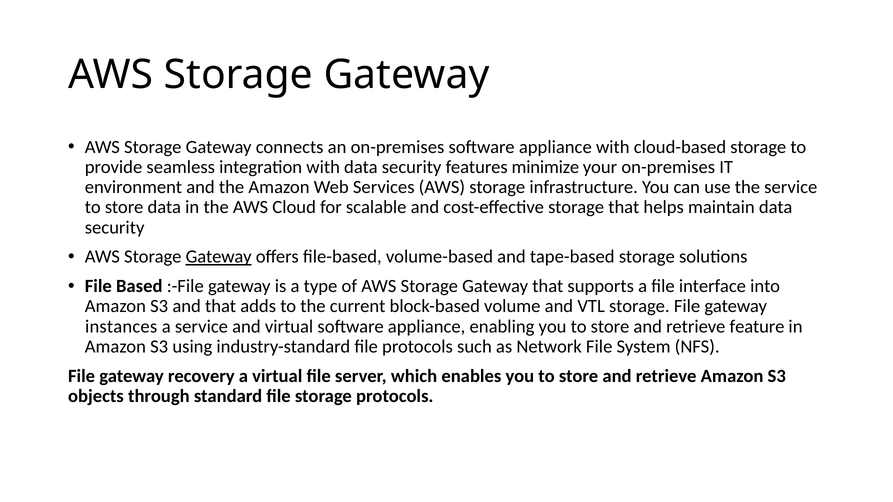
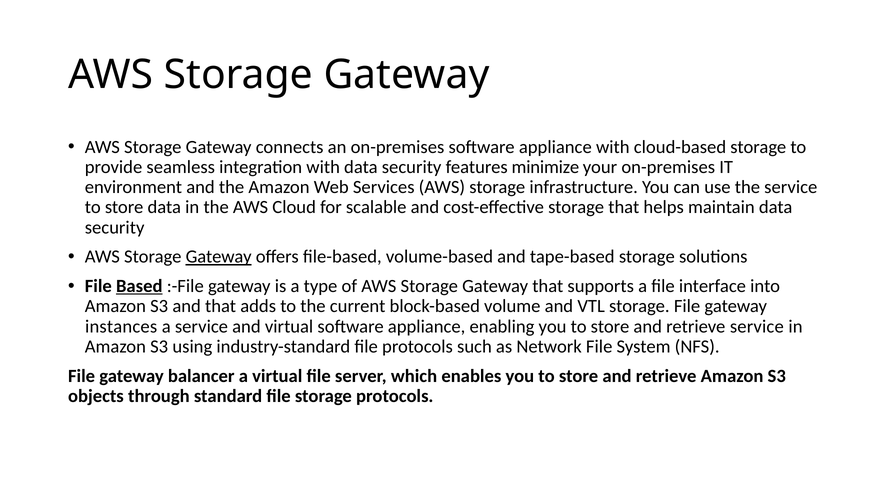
Based underline: none -> present (139, 286)
retrieve feature: feature -> service (757, 327)
recovery: recovery -> balancer (201, 376)
